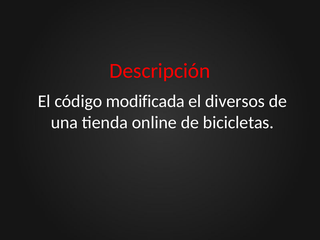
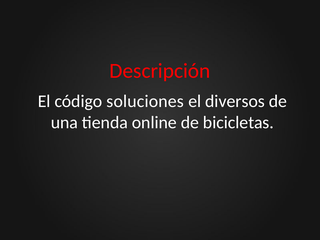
modificada: modificada -> soluciones (145, 101)
